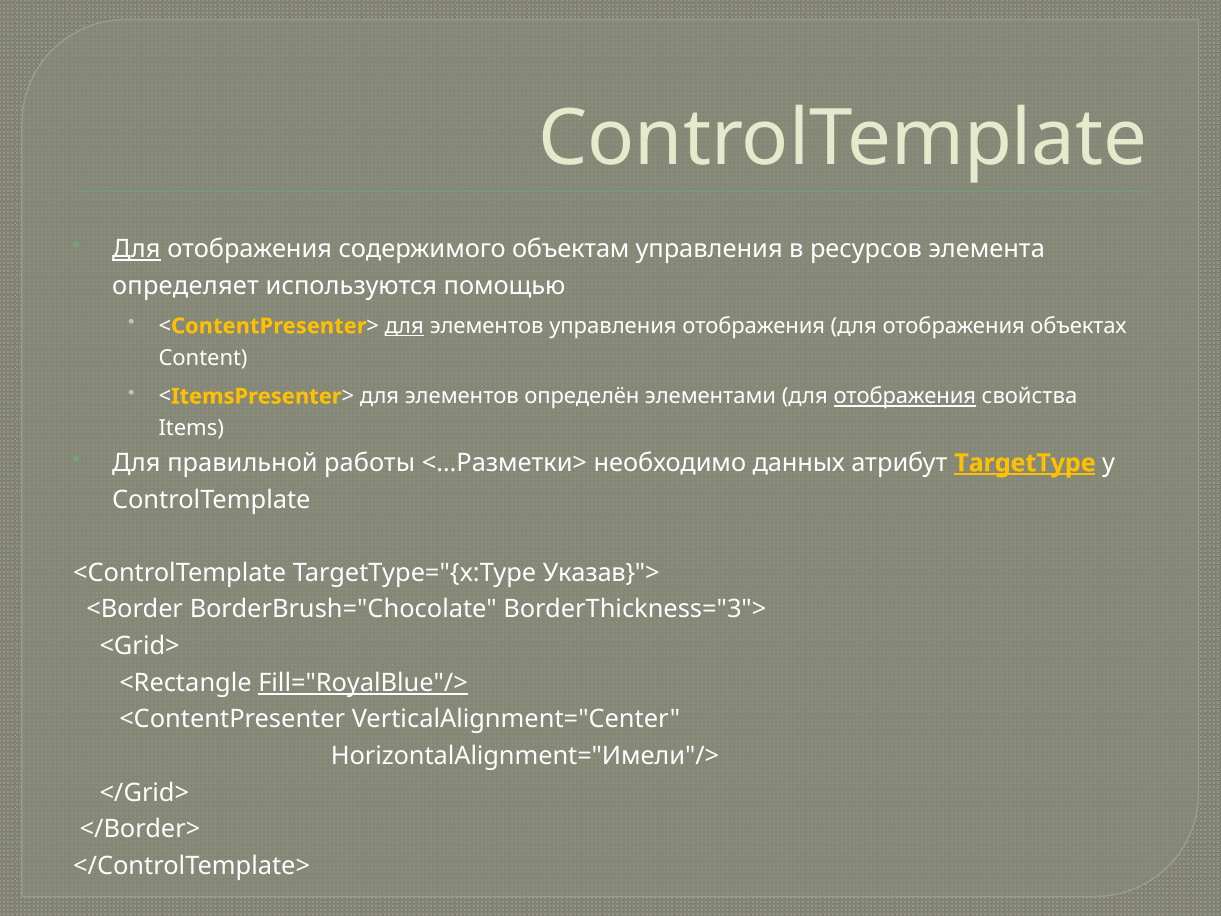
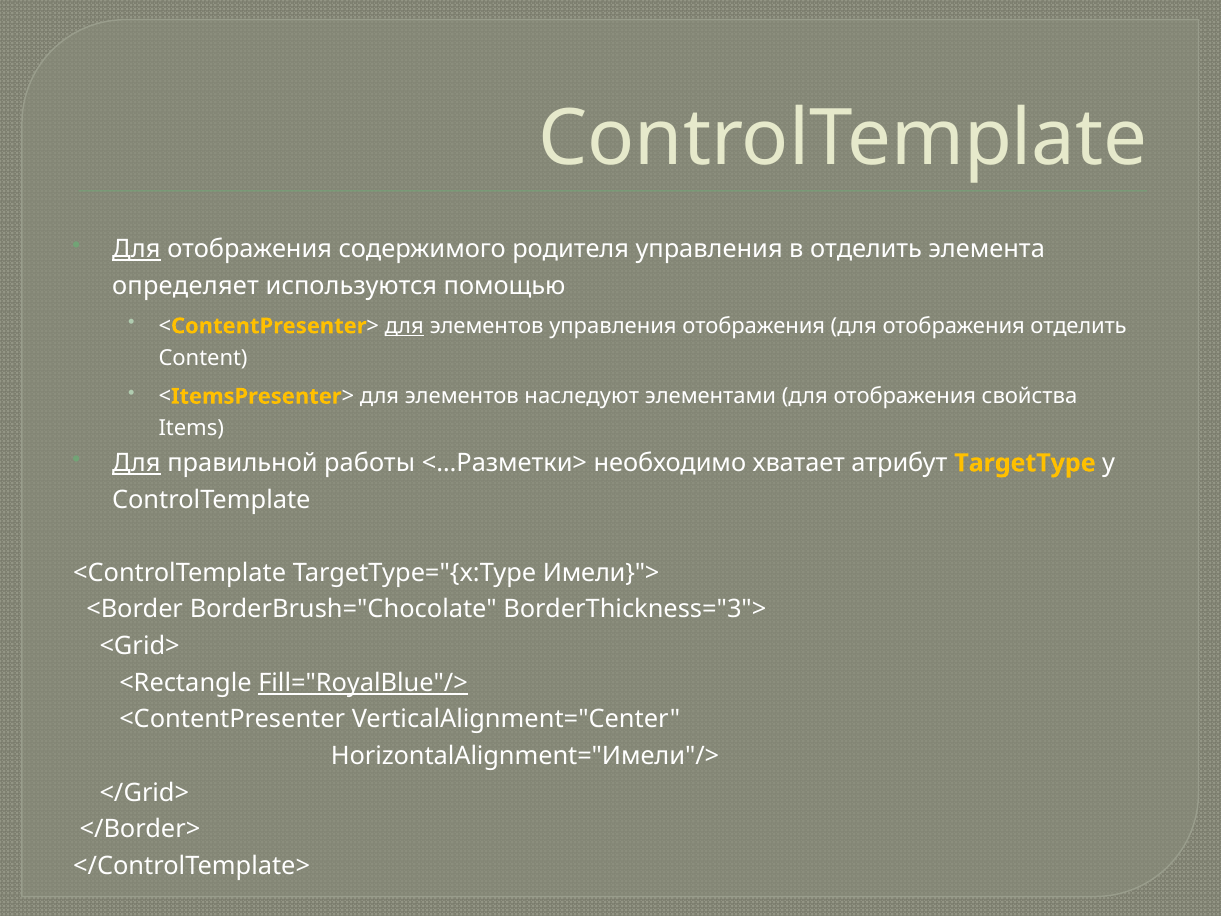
объектам: объектам -> родителя (571, 249)
в ресурсов: ресурсов -> отделить (866, 249)
отображения объектах: объектах -> отделить (1079, 326)
определён: определён -> наследуют (582, 396)
отображения underline: present -> none (905, 396)
Для underline: none -> present (136, 463)
данных: данных -> хватает (799, 463)
TargetType underline: present -> none (1025, 463)
Указав}">: Указав}"> -> Имели}"> (601, 573)
